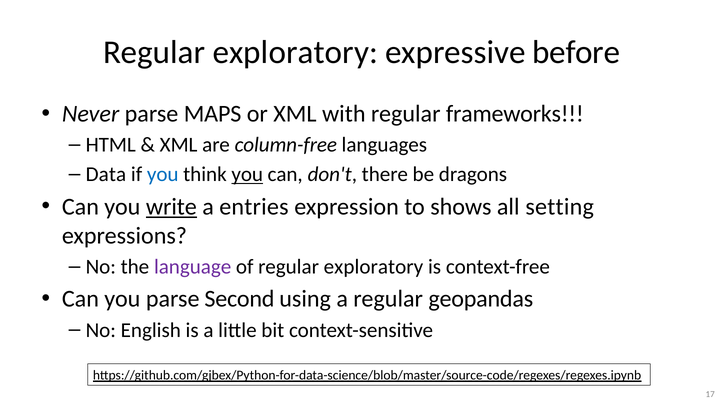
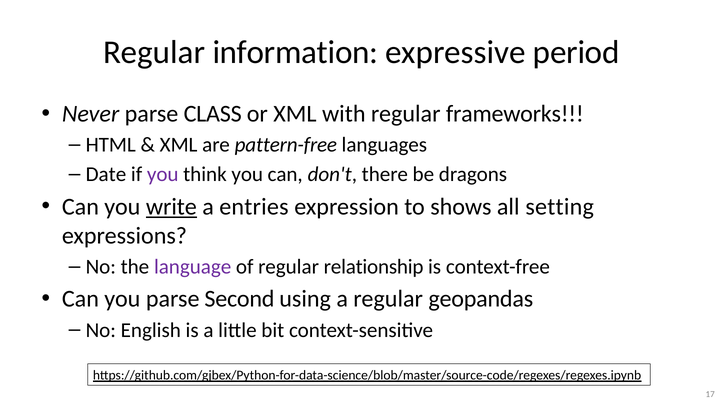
exploratory: exploratory -> information (295, 52)
before: before -> period (576, 52)
MAPS: MAPS -> CLASS (213, 114)
column-free: column-free -> pattern-free (286, 145)
Data: Data -> Date (106, 174)
you colour: blue -> purple (163, 174)
you underline: present -> none (247, 174)
of regular exploratory: exploratory -> relationship (374, 267)
